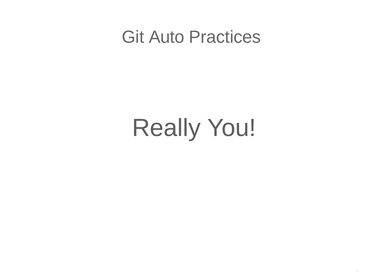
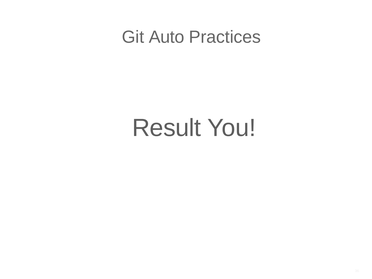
Really: Really -> Result (167, 128)
